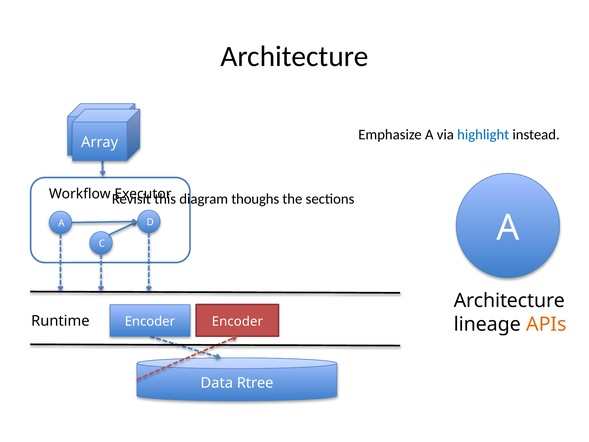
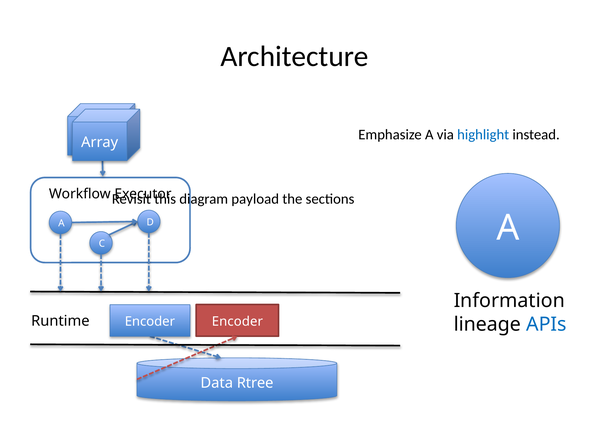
thoughs: thoughs -> payload (255, 199)
Architecture: Architecture -> Information (509, 301)
APIs colour: orange -> blue (546, 324)
